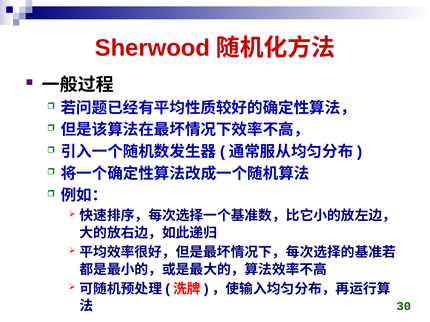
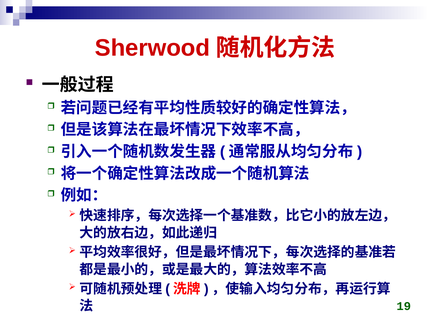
30: 30 -> 19 (404, 307)
